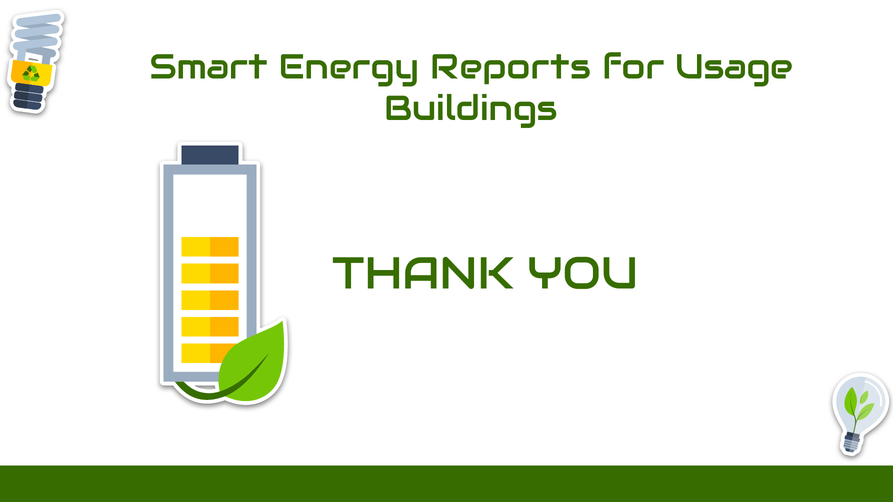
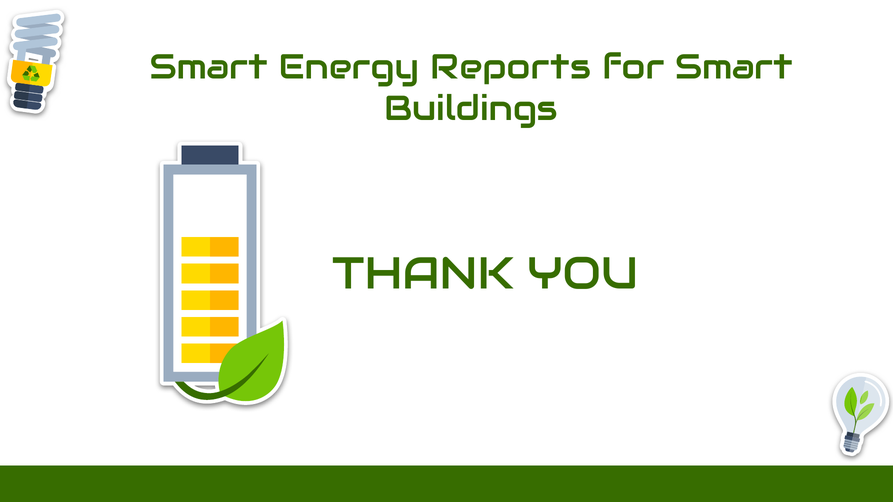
for Usage: Usage -> Smart (734, 67)
